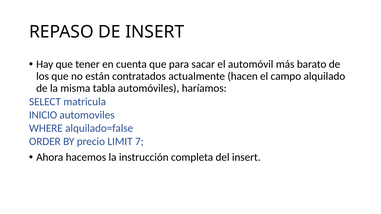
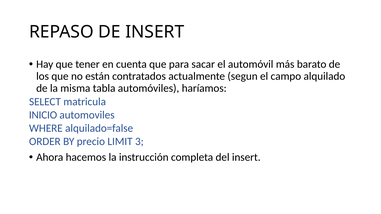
hacen: hacen -> segun (243, 76)
7: 7 -> 3 (139, 142)
